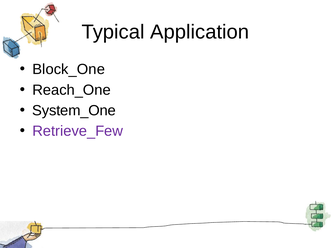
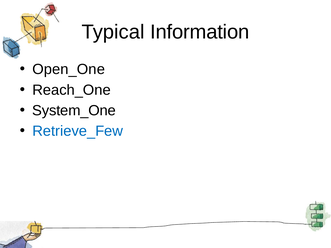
Application: Application -> Information (200, 32)
Block_One: Block_One -> Open_One (69, 69)
Retrieve_Few colour: purple -> blue (78, 131)
